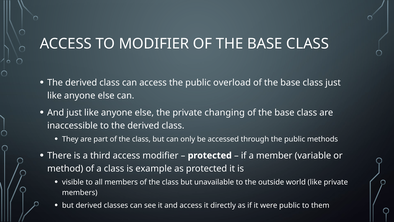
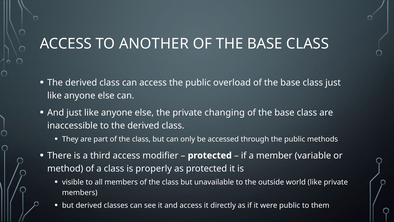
TO MODIFIER: MODIFIER -> ANOTHER (154, 44)
example: example -> properly (154, 168)
